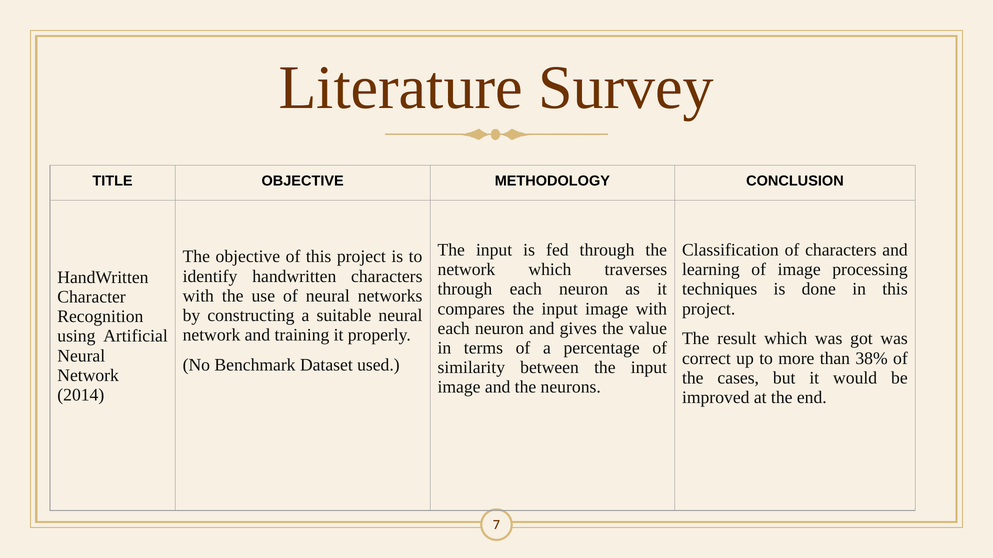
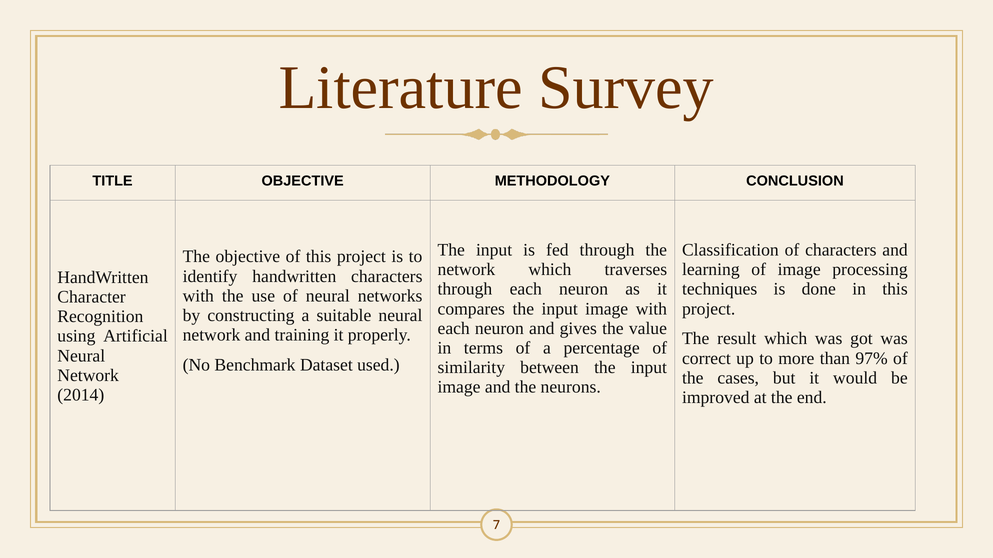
38%: 38% -> 97% (872, 359)
